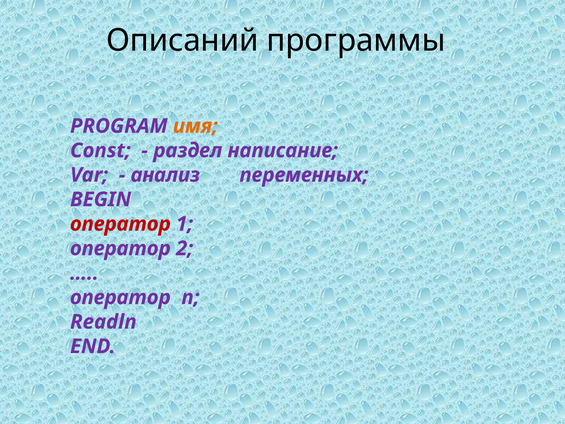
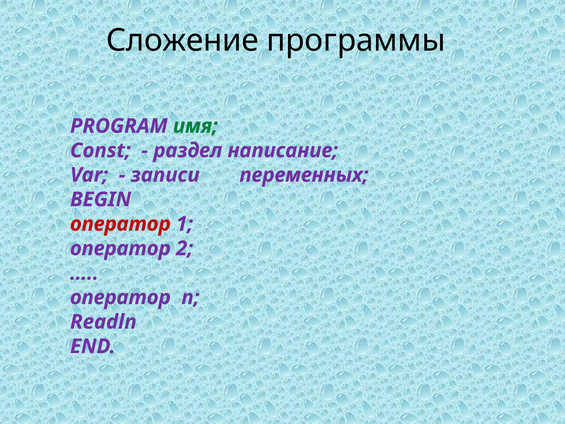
Описаний: Описаний -> Сложение (182, 41)
имя colour: orange -> green (195, 126)
анализ: анализ -> записи (165, 175)
